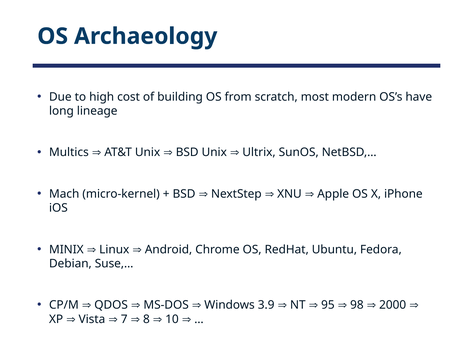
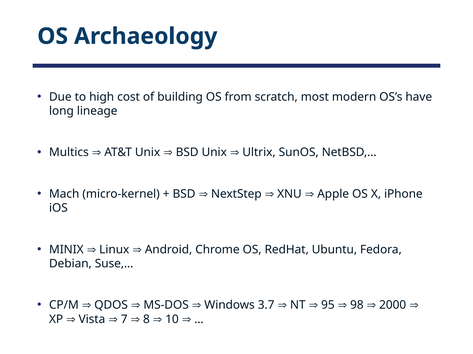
3.9: 3.9 -> 3.7 (266, 306)
